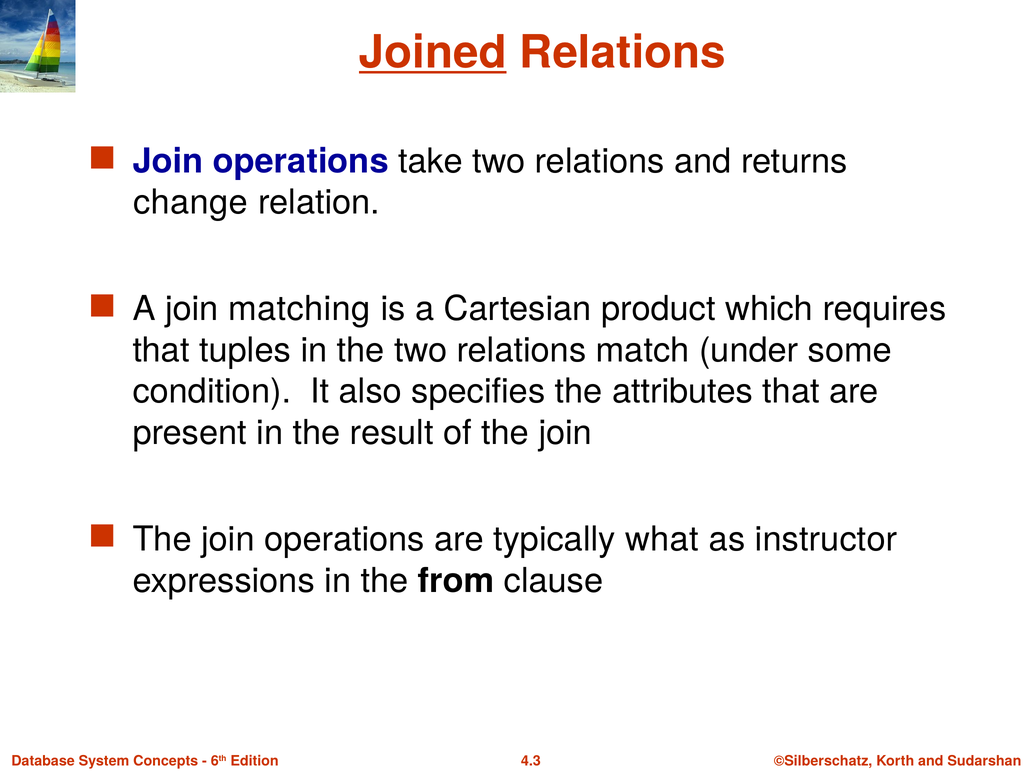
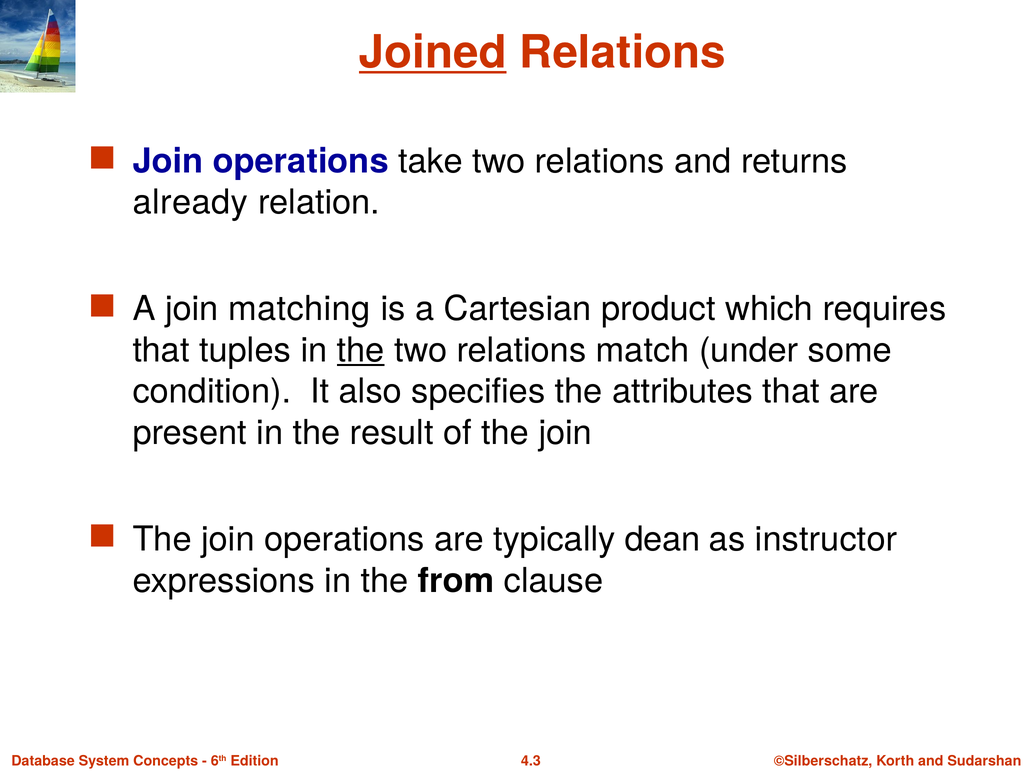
change: change -> already (190, 202)
the underline: none -> present (361, 350)
what: what -> dean (662, 540)
